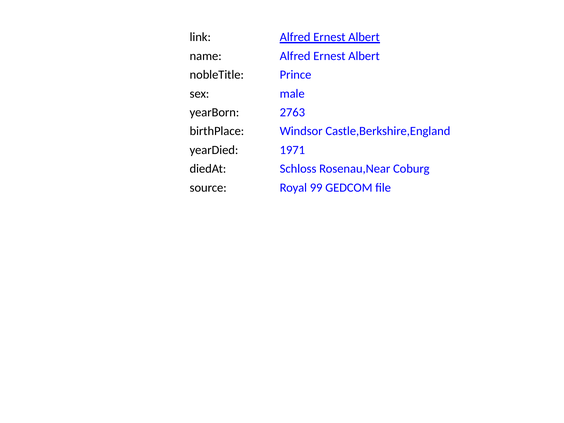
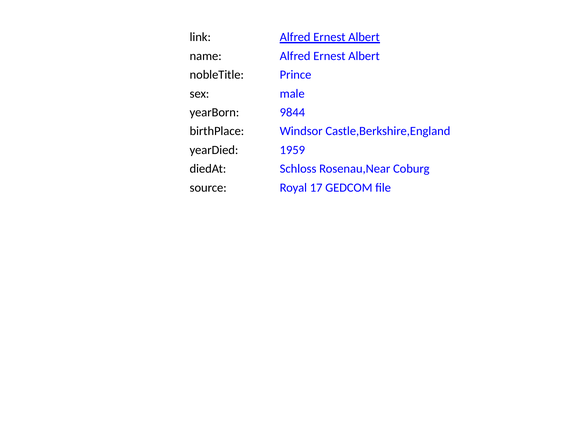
2763: 2763 -> 9844 (292, 112)
1971: 1971 -> 1959 (292, 150)
99: 99 -> 17 (316, 188)
